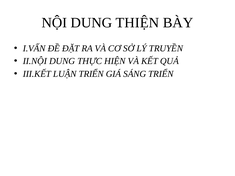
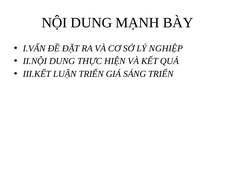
THIỆN: THIỆN -> MẠNH (137, 23)
TRUYỀN: TRUYỀN -> NGHIỆP (166, 48)
